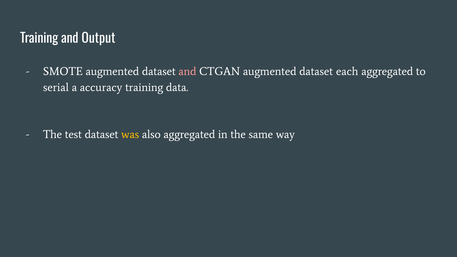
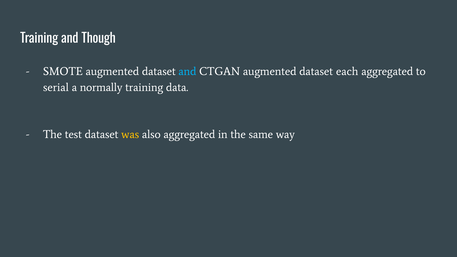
Output: Output -> Though (99, 38)
and colour: pink -> light blue (187, 71)
accuracy: accuracy -> normally (101, 87)
